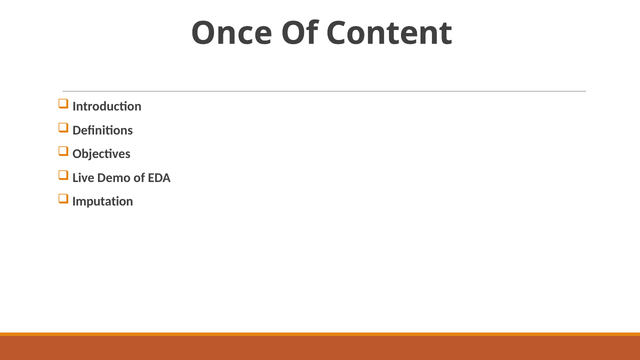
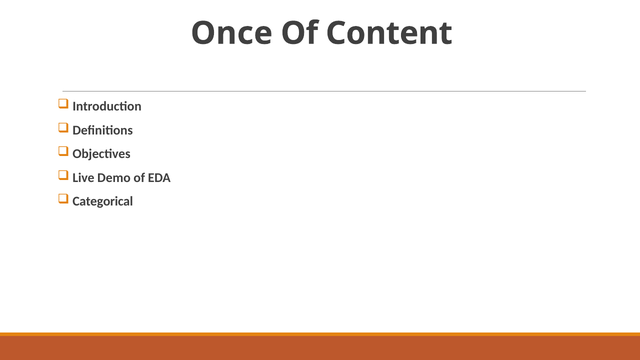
Imputation: Imputation -> Categorical (103, 201)
